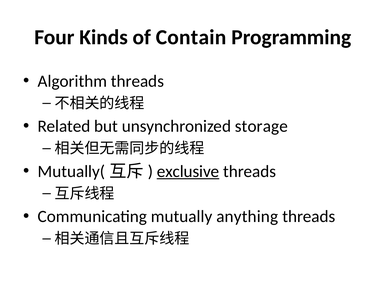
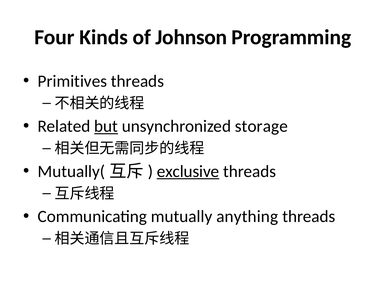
Contain: Contain -> Johnson (191, 37)
Algorithm: Algorithm -> Primitives (72, 81)
but underline: none -> present (106, 126)
